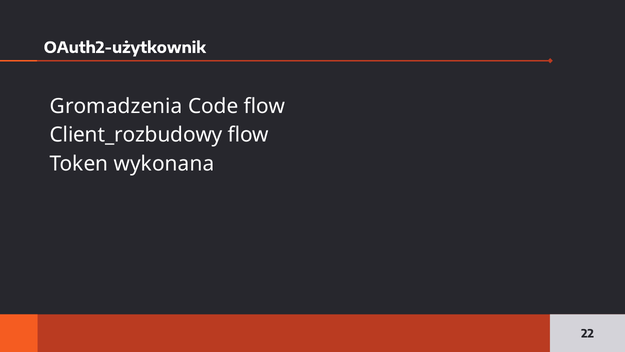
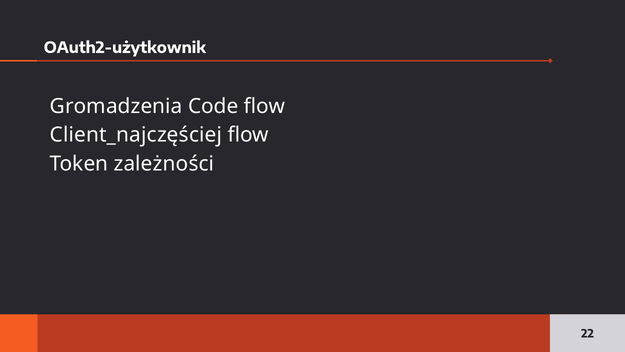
Client_rozbudowy: Client_rozbudowy -> Client_najczęściej (136, 135)
wykonana: wykonana -> zależności (164, 163)
